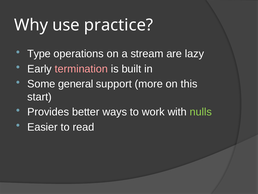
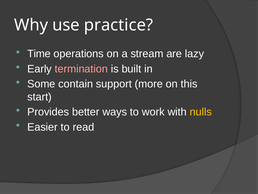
Type: Type -> Time (39, 54)
general: general -> contain (76, 84)
nulls colour: light green -> yellow (201, 112)
